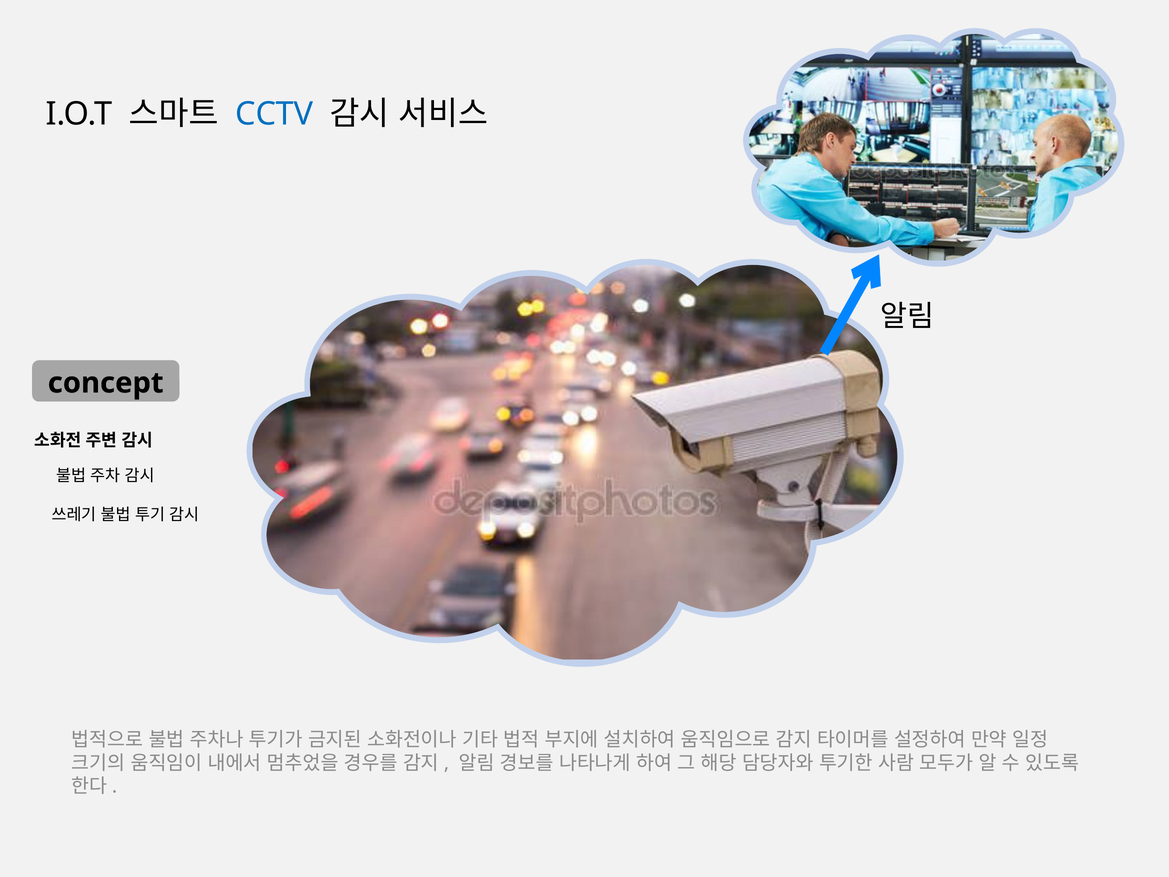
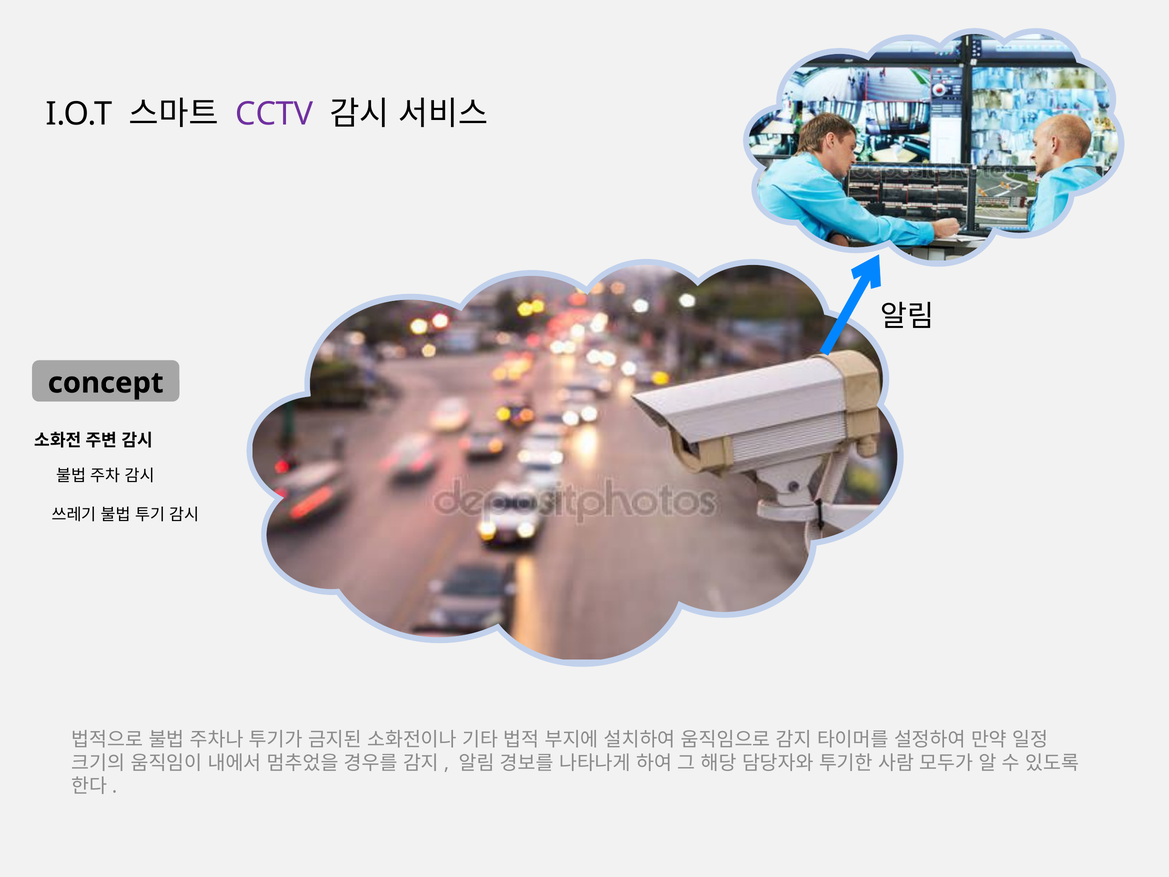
CCTV colour: blue -> purple (274, 114)
